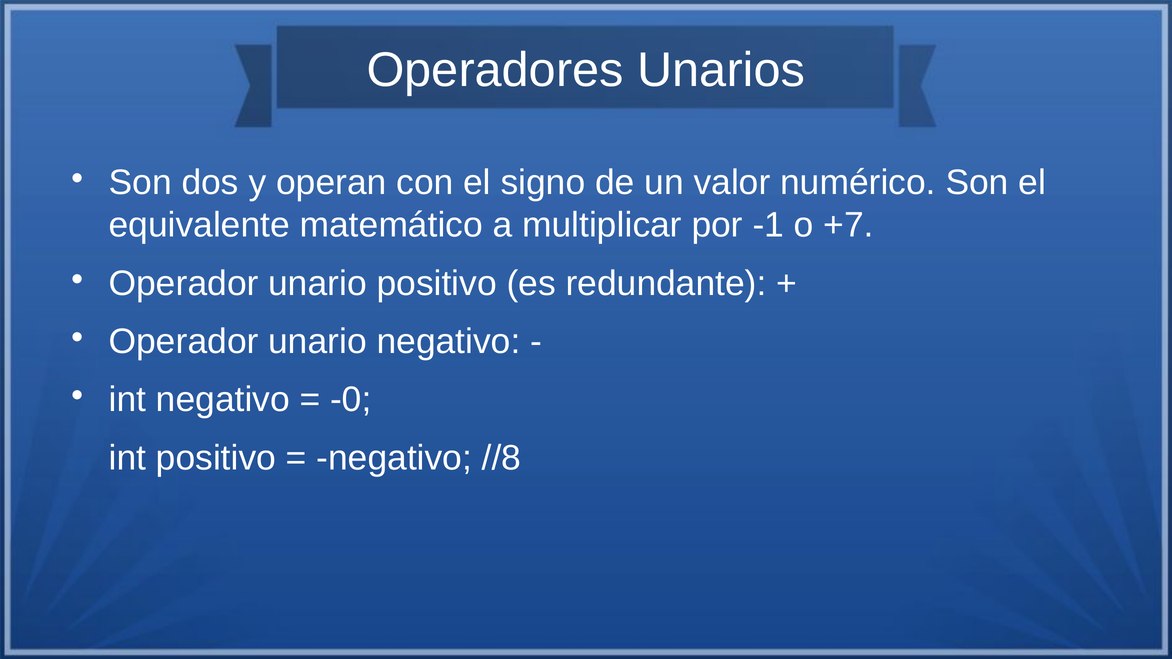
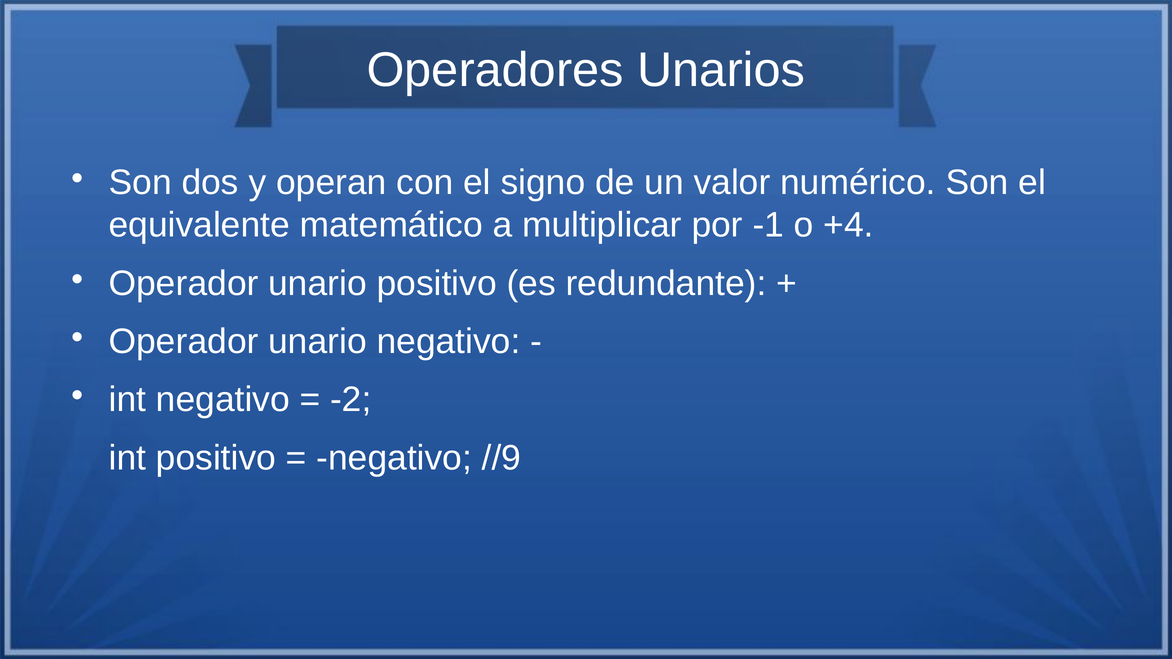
+7: +7 -> +4 (849, 225)
-0: -0 -> -2 (351, 400)
//8: //8 -> //9 (501, 458)
